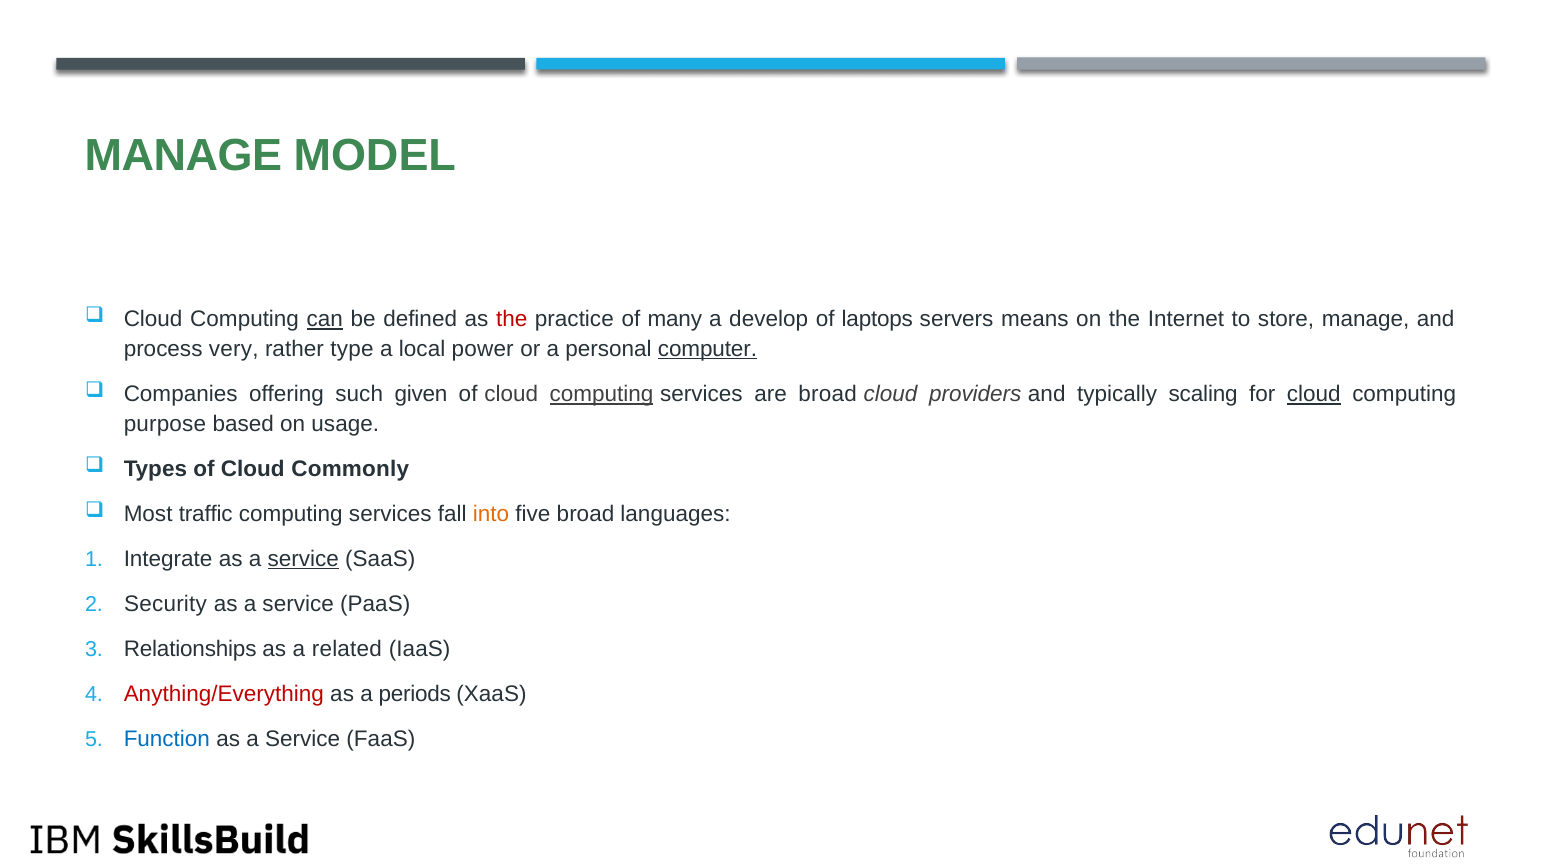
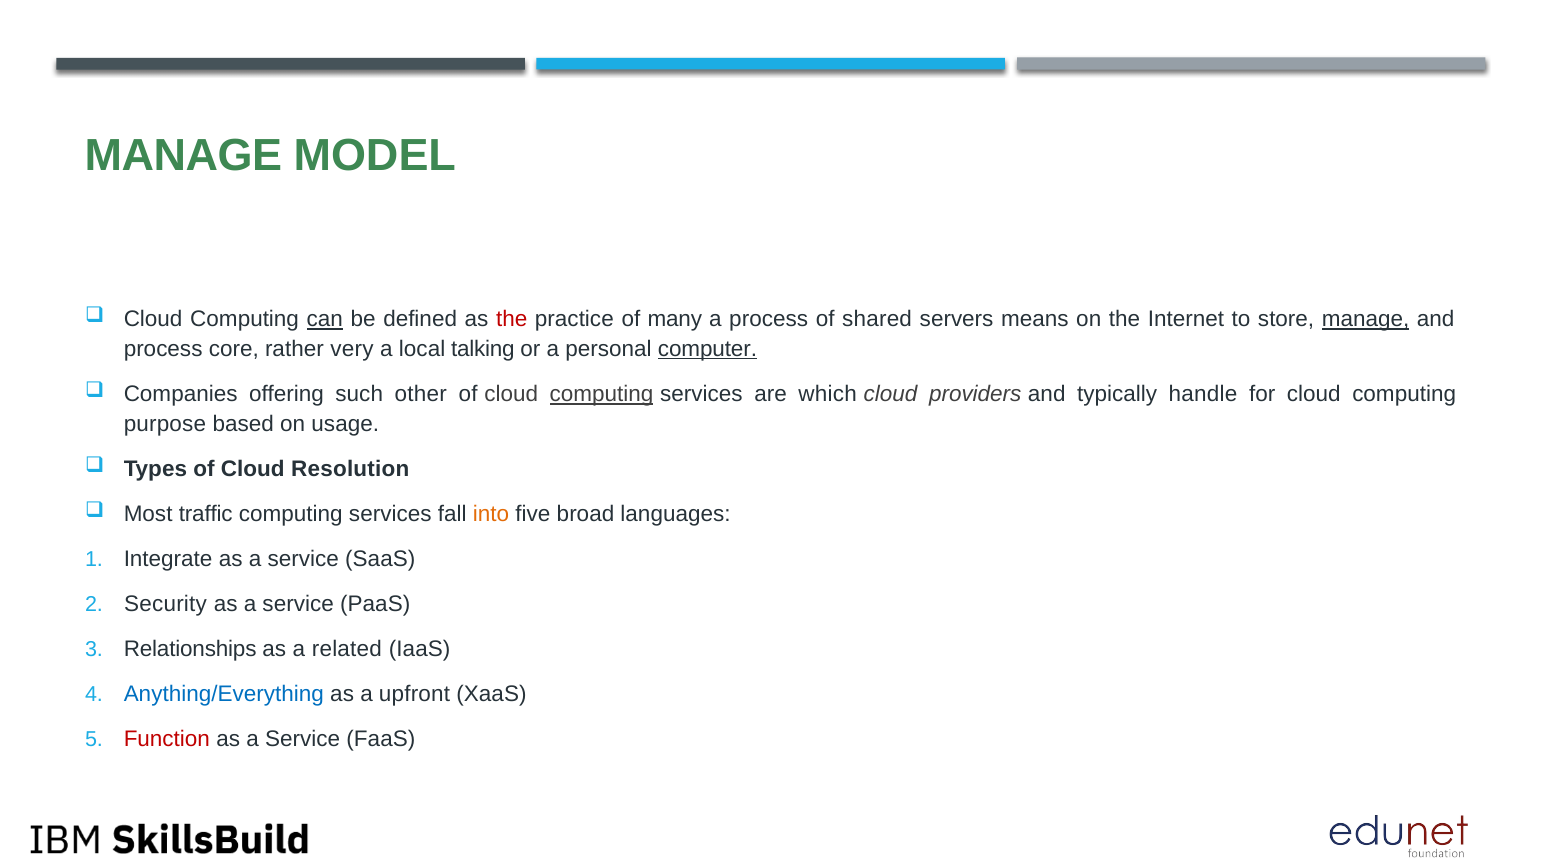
a develop: develop -> process (769, 320)
laptops: laptops -> shared (877, 320)
manage underline: none -> present (1366, 320)
very: very -> core (234, 349)
type: type -> very (352, 349)
power: power -> talking (483, 349)
given: given -> other (421, 394)
are broad: broad -> which (828, 394)
scaling: scaling -> handle (1203, 394)
cloud underline: present -> none (1314, 394)
Commonly: Commonly -> Resolution (350, 469)
service underline: present -> none (303, 559)
Anything/Everything colour: red -> blue (224, 695)
periods: periods -> upfront (415, 695)
Function colour: blue -> red (167, 740)
